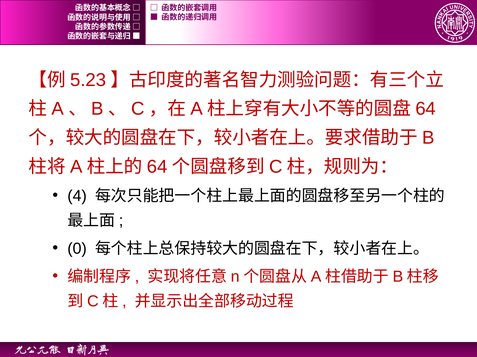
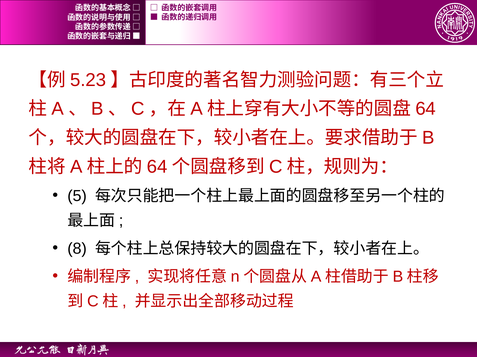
4: 4 -> 5 (77, 196)
0: 0 -> 8 (77, 249)
